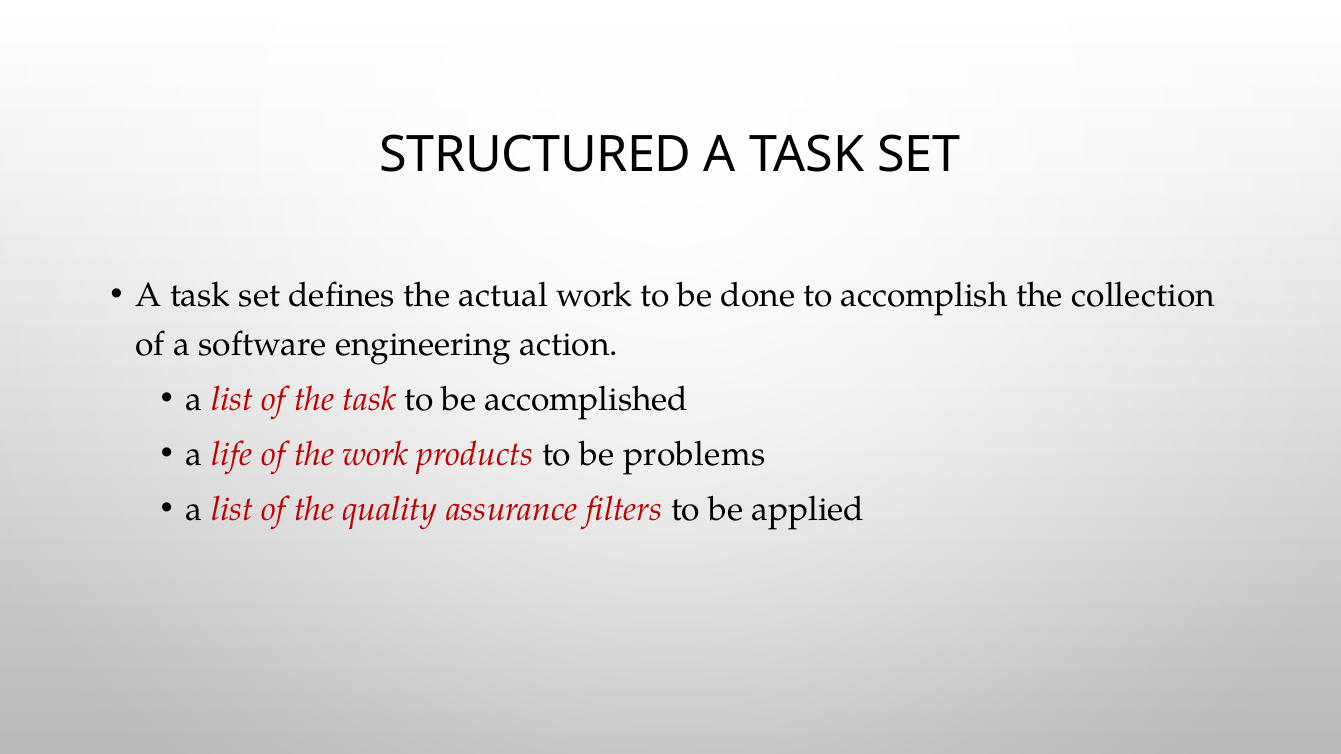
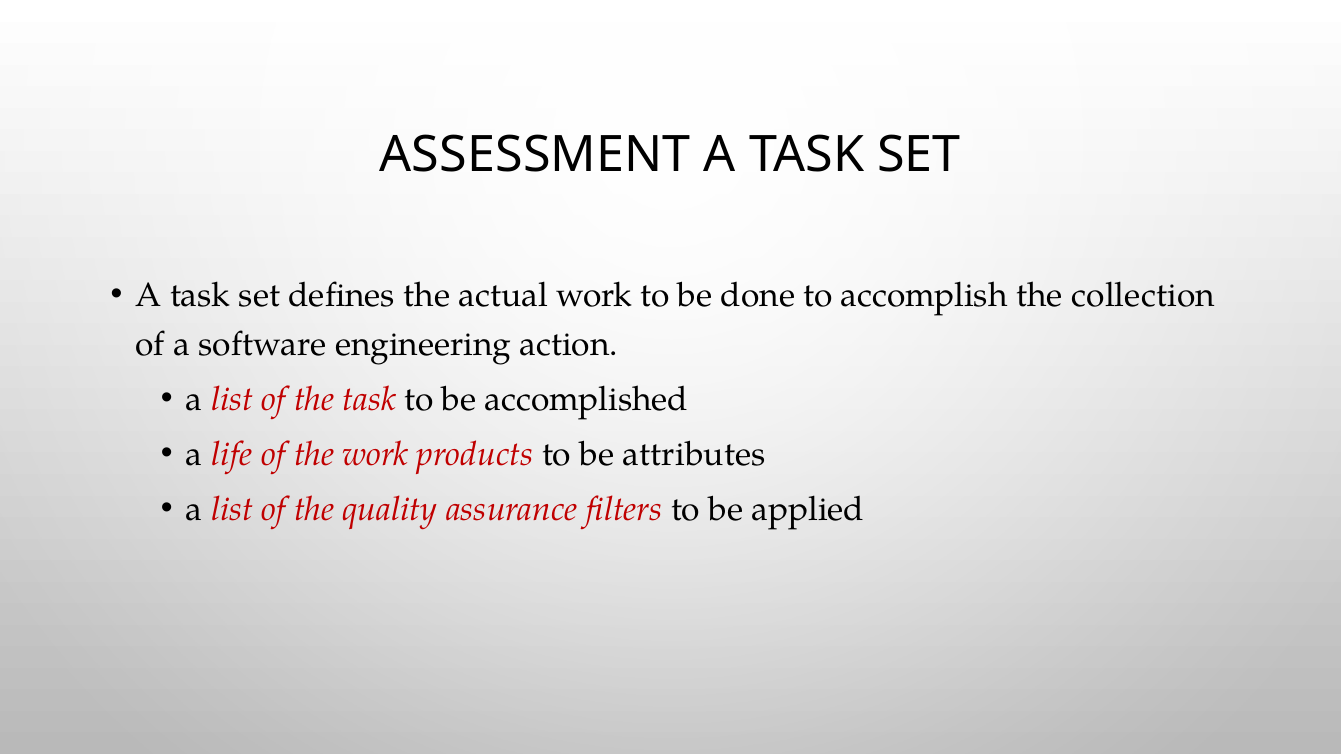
STRUCTURED: STRUCTURED -> ASSESSMENT (535, 155)
problems: problems -> attributes (694, 455)
